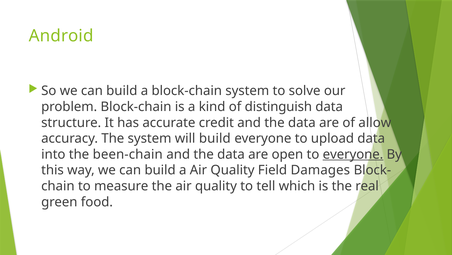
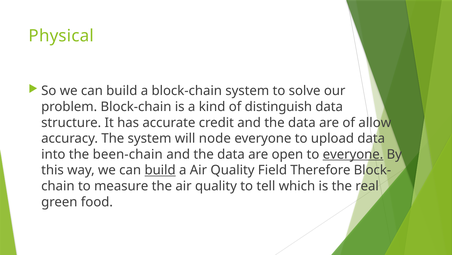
Android: Android -> Physical (61, 36)
will build: build -> node (215, 138)
build underline: none -> present (160, 170)
Damages: Damages -> Therefore (320, 170)
